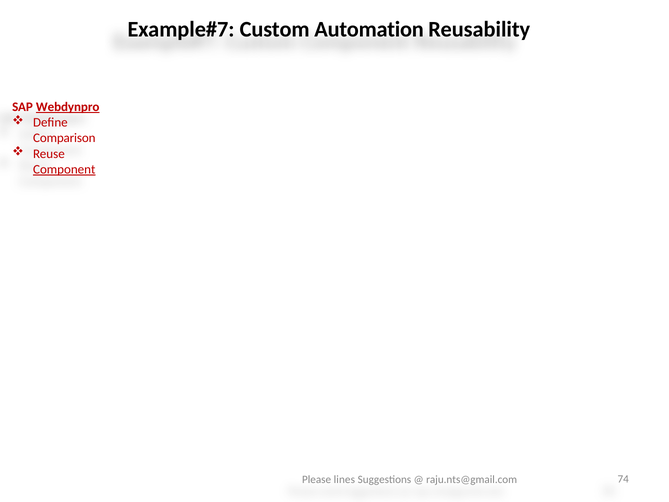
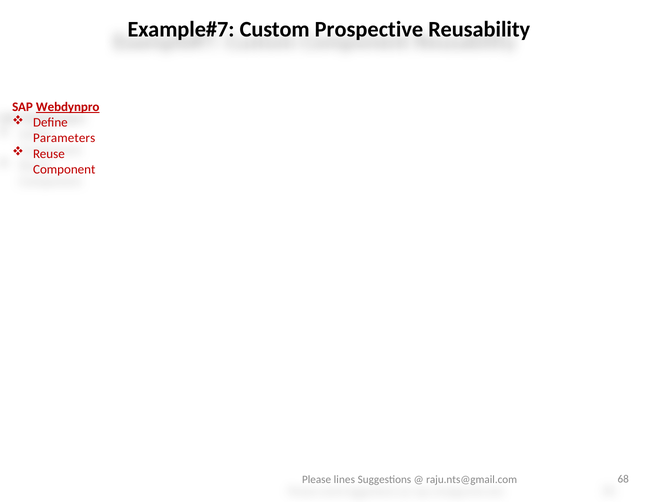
Automation: Automation -> Prospective (369, 29)
Comparison: Comparison -> Parameters (64, 138)
Component underline: present -> none (64, 169)
74: 74 -> 68 (623, 479)
